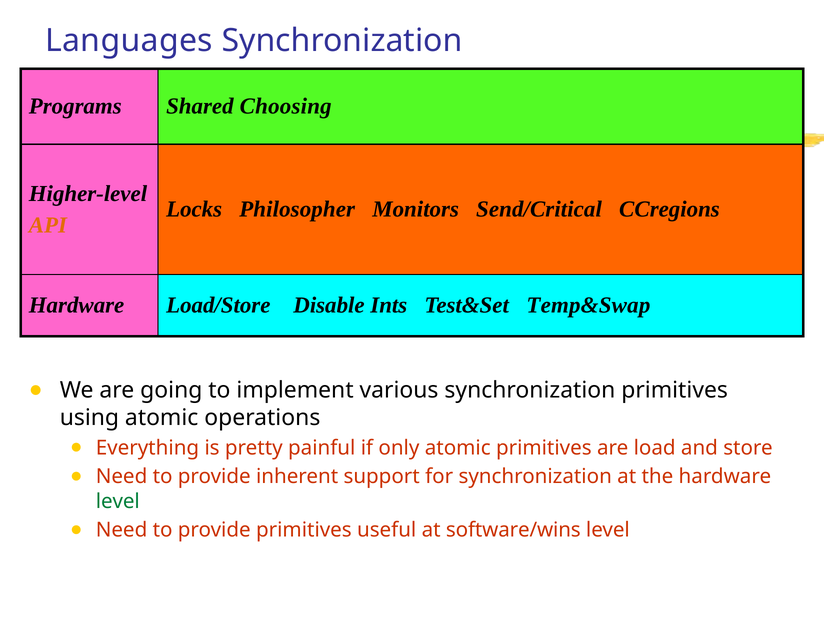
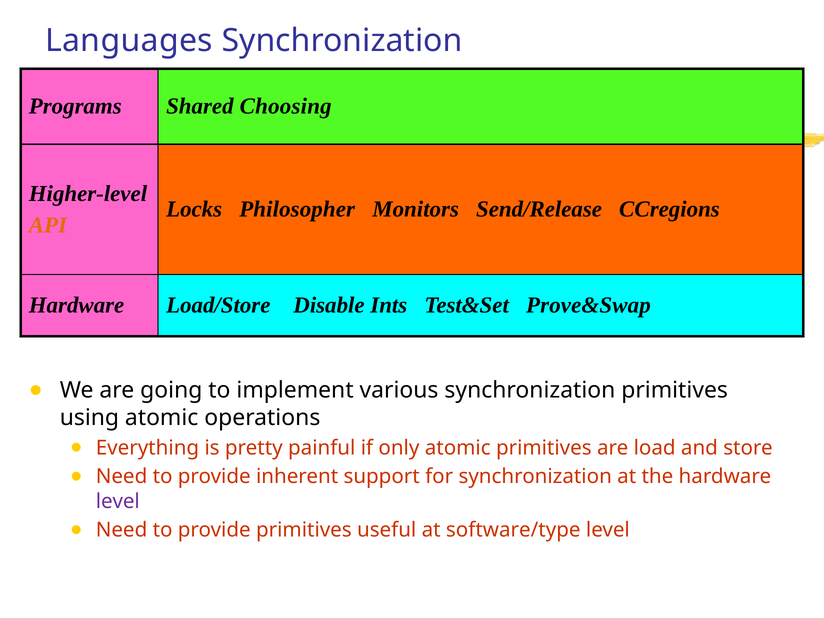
Send/Critical: Send/Critical -> Send/Release (539, 209)
Temp&Swap: Temp&Swap -> Prove&Swap (588, 305)
level colour: green -> purple (118, 501)
software/wins: software/wins -> software/type (513, 530)
